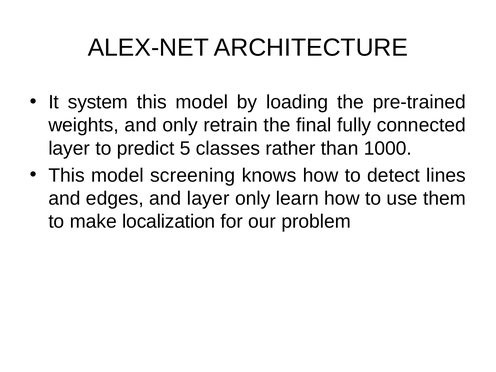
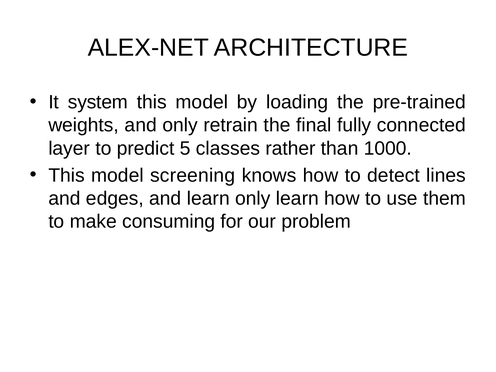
and layer: layer -> learn (208, 198)
localization: localization -> consuming (169, 222)
